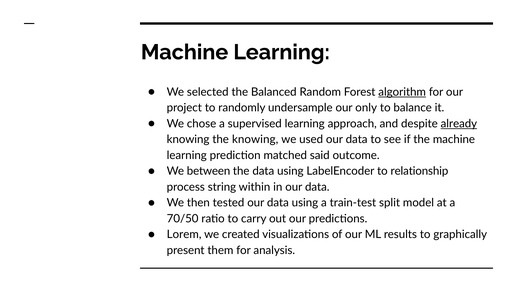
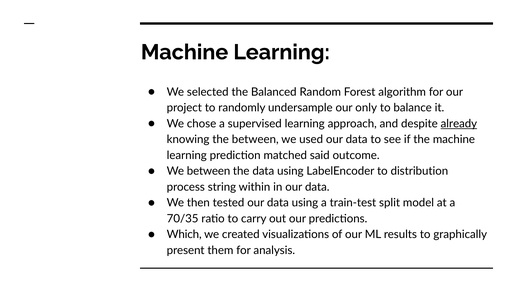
algorithm underline: present -> none (402, 92)
the knowing: knowing -> between (255, 139)
relationship: relationship -> distribution (419, 171)
70/50: 70/50 -> 70/35 (183, 219)
Lorem: Lorem -> Which (184, 234)
